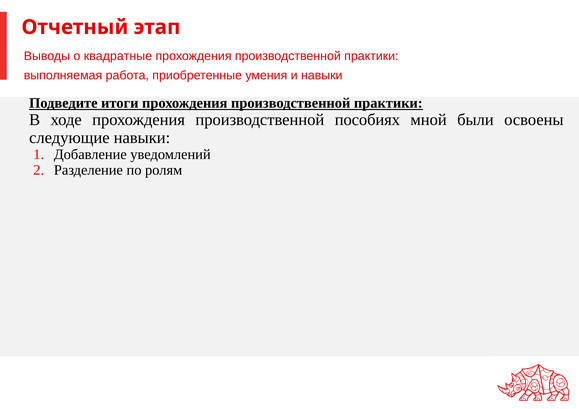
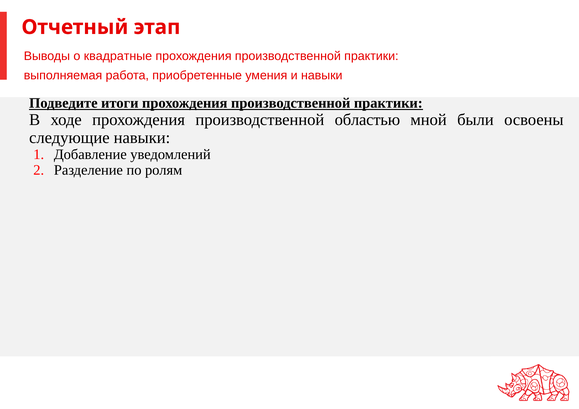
пособиях: пособиях -> областью (367, 120)
